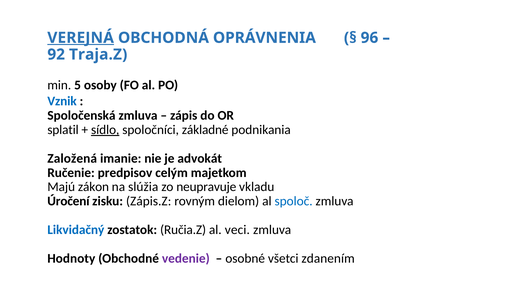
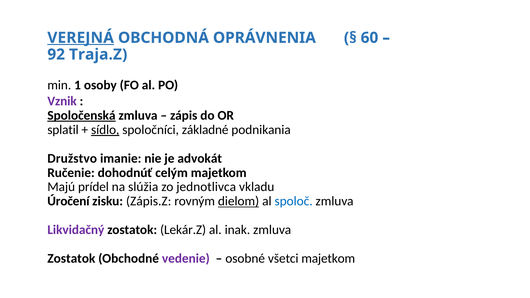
96: 96 -> 60 (369, 38)
5: 5 -> 1 (78, 85)
Vznik colour: blue -> purple (62, 101)
Spoločenská underline: none -> present (81, 116)
Založená: Založená -> Družstvo (72, 158)
predpisov: predpisov -> dohodnúť (125, 173)
zákon: zákon -> prídel (93, 187)
neupravuje: neupravuje -> jednotlivca (206, 187)
dielom underline: none -> present (239, 201)
Likvidačný colour: blue -> purple (76, 230)
Ručia.Z: Ručia.Z -> Lekár.Z (183, 230)
veci: veci -> inak (237, 230)
Hodnoty: Hodnoty -> Zostatok (71, 259)
všetci zdanením: zdanením -> majetkom (328, 259)
